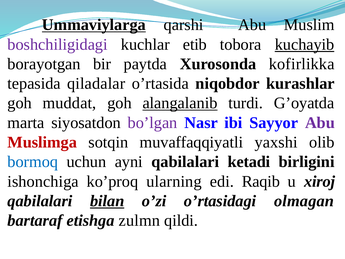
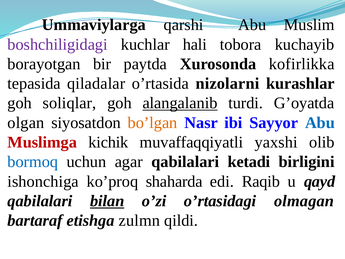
Ummaviylarga underline: present -> none (94, 25)
etib: etib -> hali (195, 44)
kuchayib underline: present -> none (305, 44)
niqobdor: niqobdor -> nizolarni (227, 83)
muddat: muddat -> soliqlar (70, 103)
marta: marta -> olgan (26, 123)
bo’lgan colour: purple -> orange (153, 123)
Abu colour: purple -> blue (320, 123)
sotqin: sotqin -> kichik (108, 142)
ayni: ayni -> agar (129, 162)
ularning: ularning -> shaharda (174, 181)
xiroj: xiroj -> qayd (320, 181)
